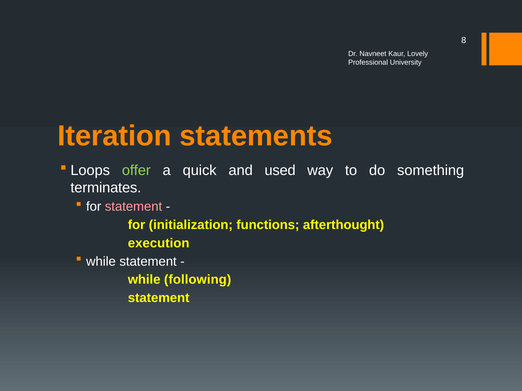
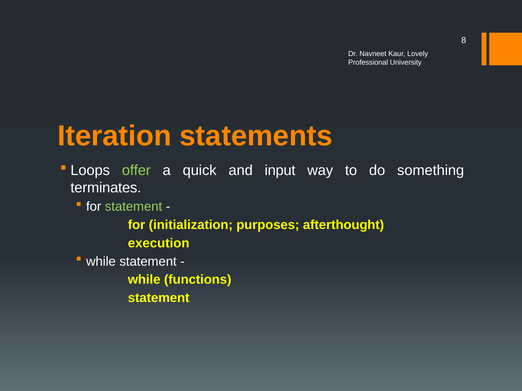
used: used -> input (280, 170)
statement colour: pink -> light green (134, 207)
functions: functions -> purposes (268, 225)
following: following -> functions (198, 280)
